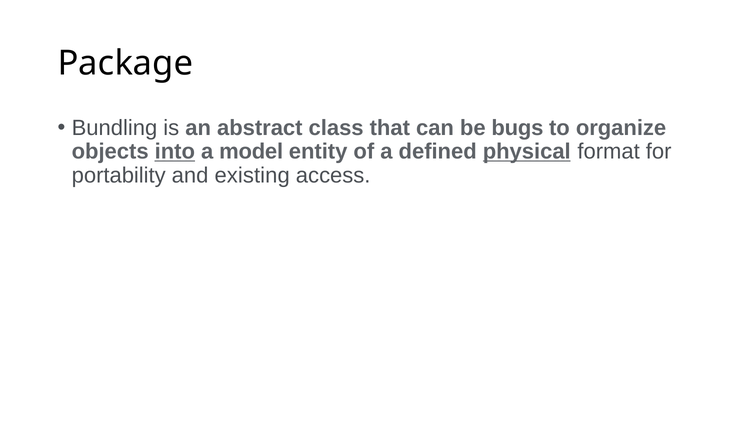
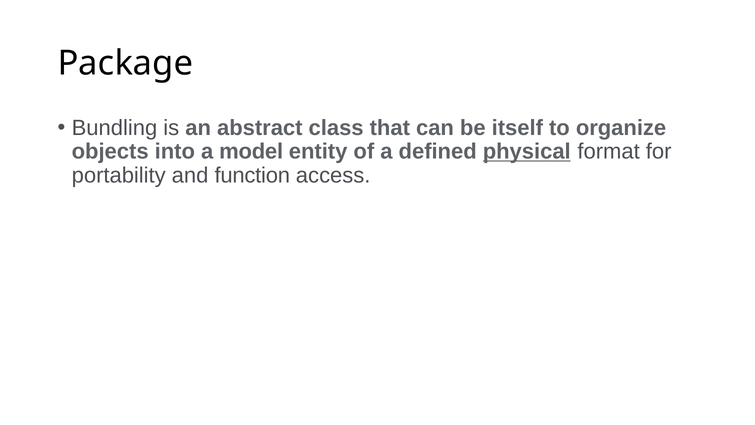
bugs: bugs -> itself (517, 128)
into underline: present -> none (175, 151)
existing: existing -> function (252, 175)
